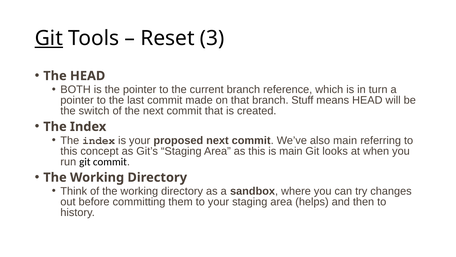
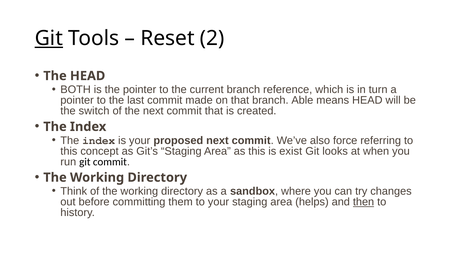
3: 3 -> 2 (212, 38)
Stuff: Stuff -> Able (302, 100)
also main: main -> force (345, 140)
is main: main -> exist (291, 151)
then underline: none -> present (364, 202)
